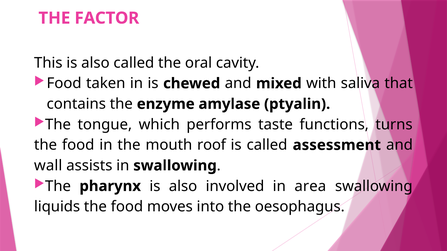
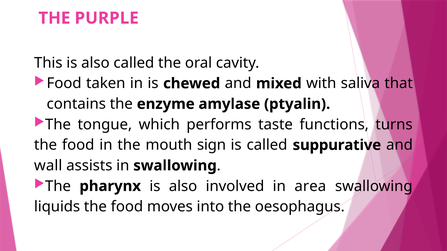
FACTOR: FACTOR -> PURPLE (107, 18)
roof: roof -> sign (212, 145)
assessment: assessment -> suppurative (337, 145)
